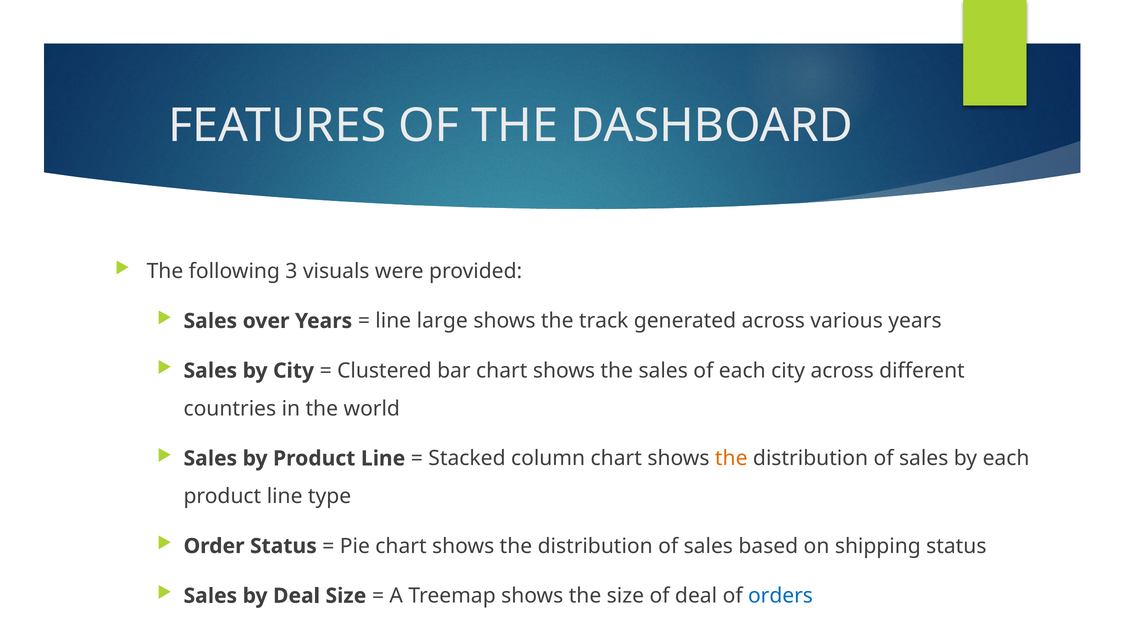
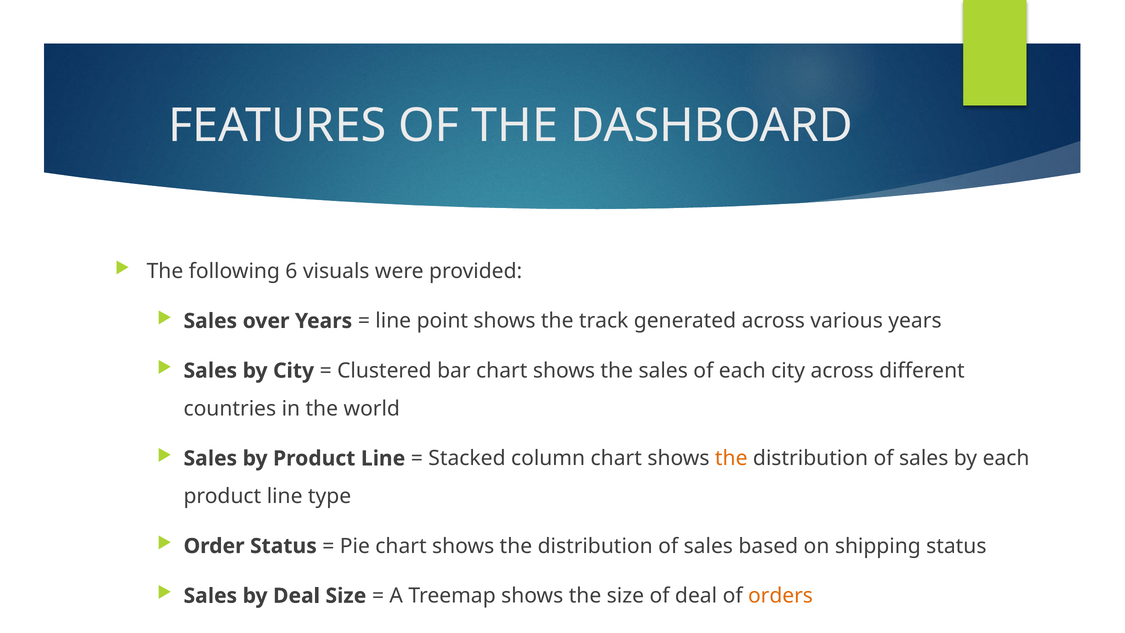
3: 3 -> 6 (291, 271)
large: large -> point (442, 321)
orders colour: blue -> orange (780, 596)
